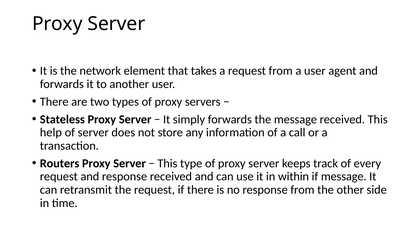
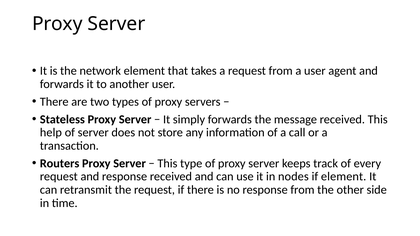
within: within -> nodes (293, 177)
if message: message -> element (344, 177)
